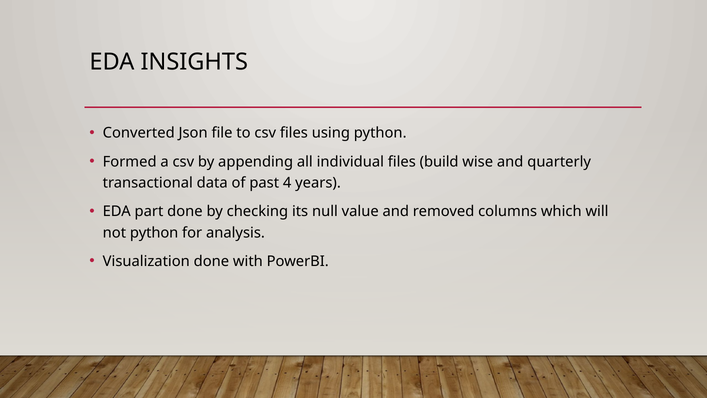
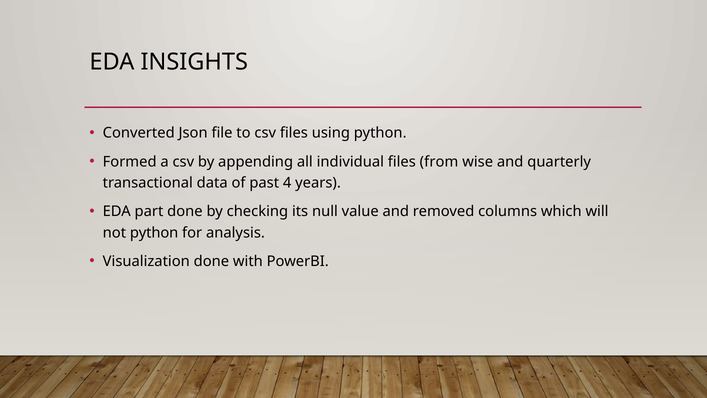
build: build -> from (439, 162)
